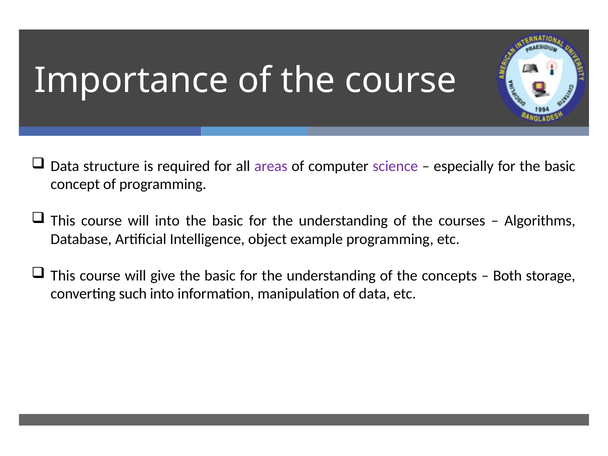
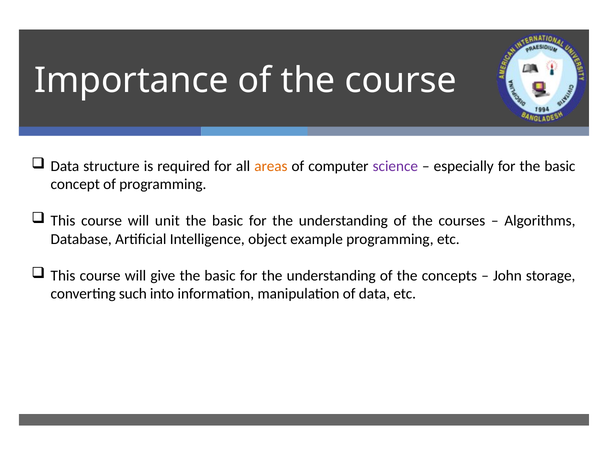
areas colour: purple -> orange (271, 166)
will into: into -> unit (167, 221)
Both: Both -> John (507, 276)
